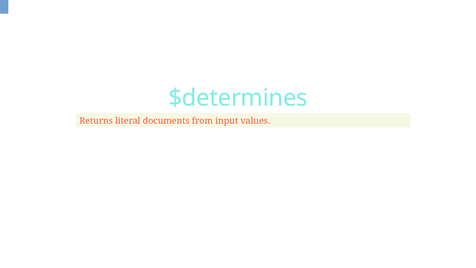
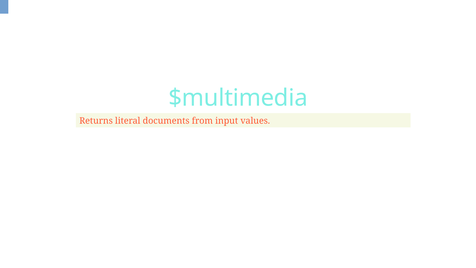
$determines: $determines -> $multimedia (238, 98)
